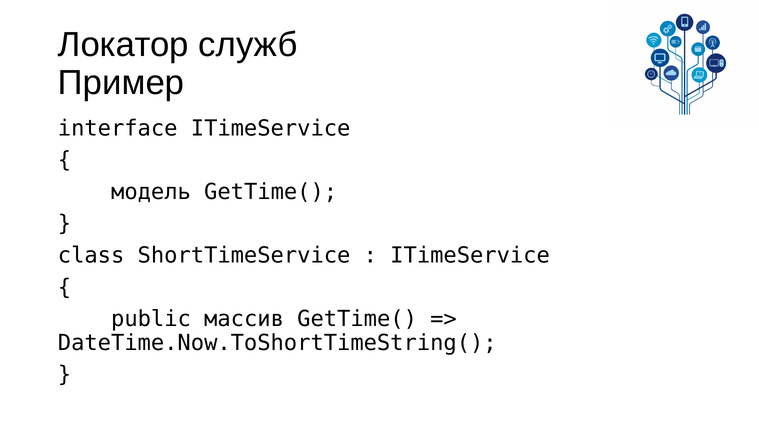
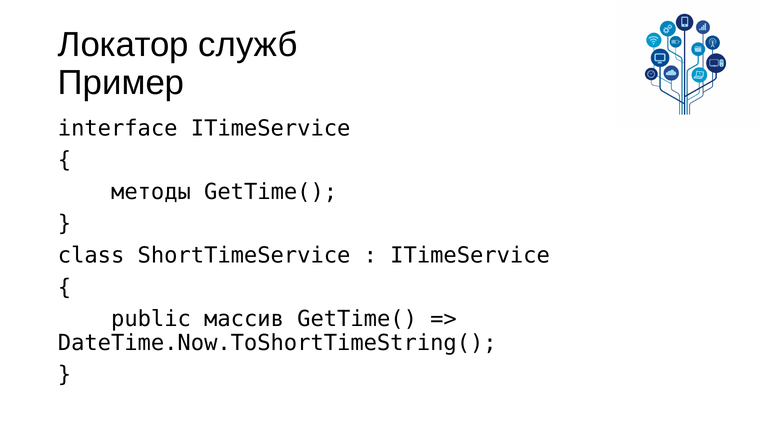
модель: модель -> методы (151, 192)
